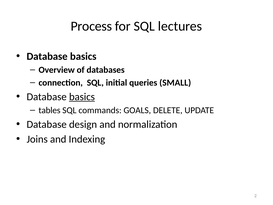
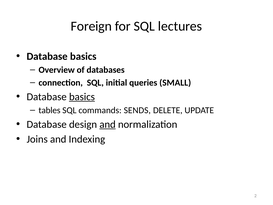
Process: Process -> Foreign (91, 26)
GOALS: GOALS -> SENDS (137, 110)
and underline: none -> present (108, 124)
